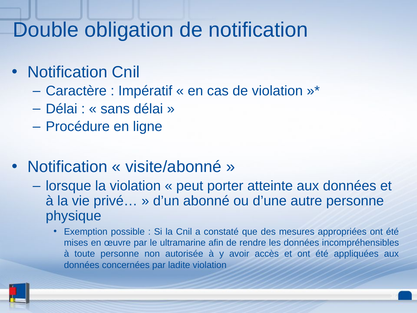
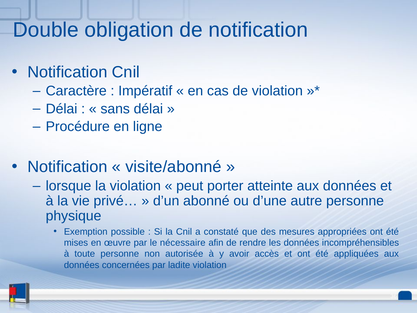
ultramarine: ultramarine -> nécessaire (183, 243)
